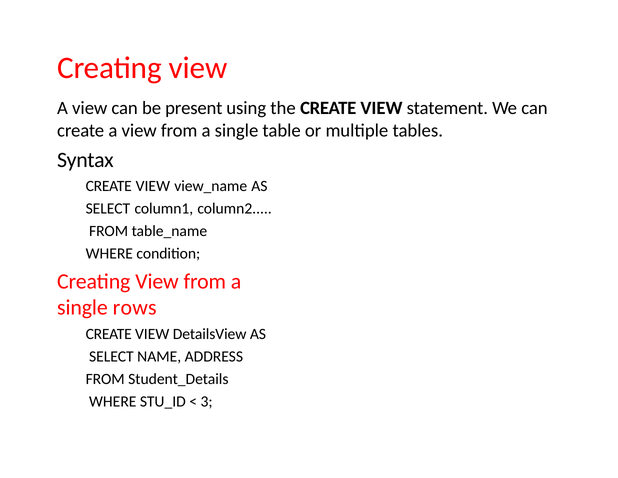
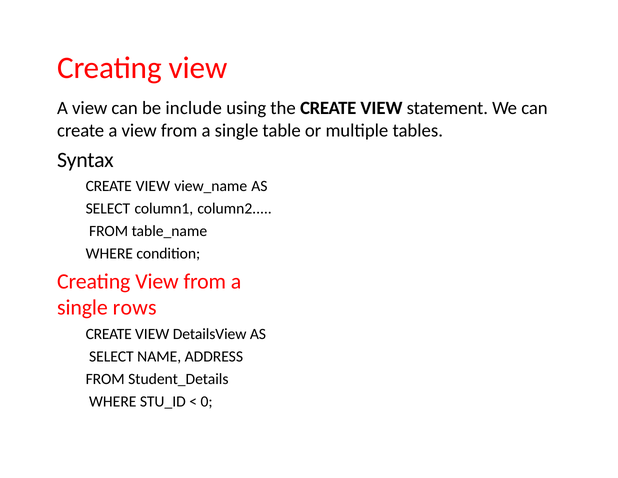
present: present -> include (194, 108)
3: 3 -> 0 (207, 401)
